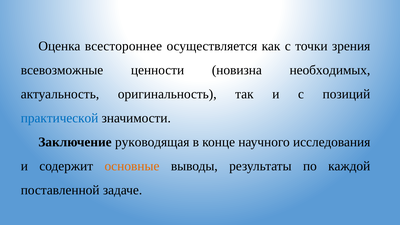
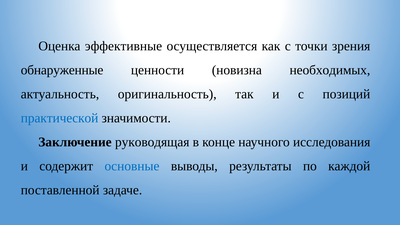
всестороннее: всестороннее -> эффективные (123, 46)
всевозможные: всевозможные -> обнаруженные (62, 70)
основные colour: orange -> blue (132, 166)
